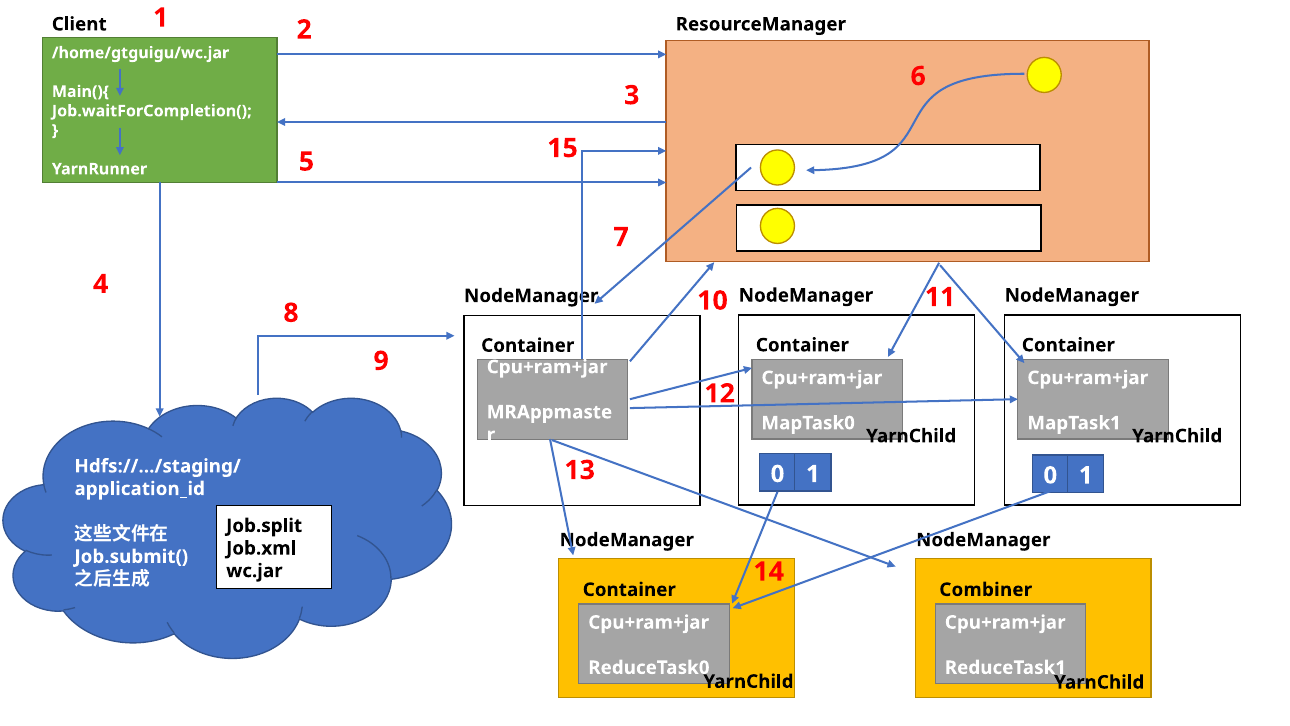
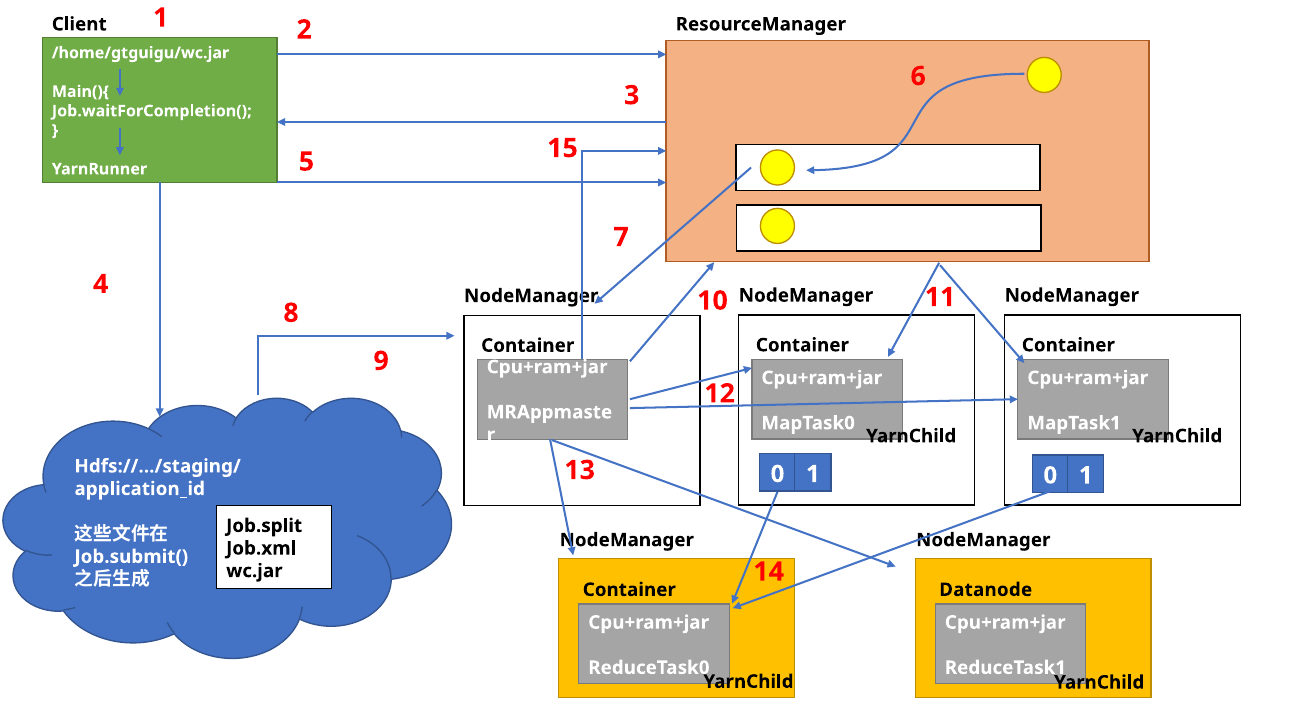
Combiner: Combiner -> Datanode (986, 589)
